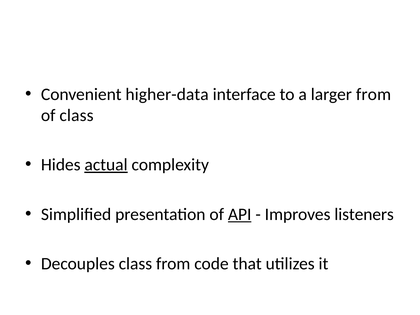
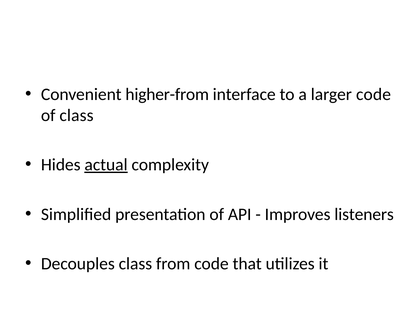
higher-data: higher-data -> higher-from (167, 94)
larger from: from -> code (374, 94)
API underline: present -> none (240, 214)
